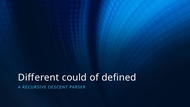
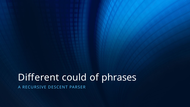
defined: defined -> phrases (119, 77)
